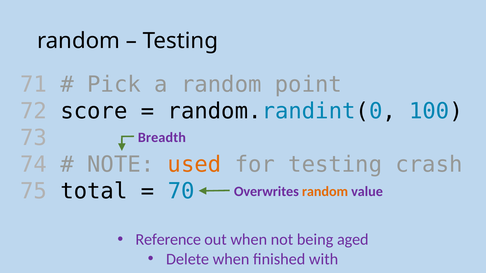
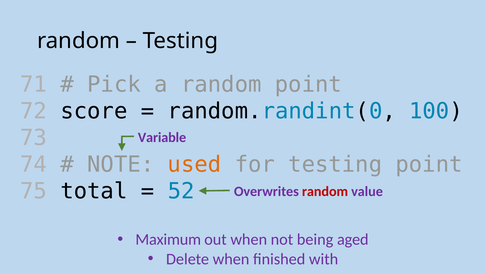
Breadth: Breadth -> Variable (162, 138)
testing crash: crash -> point (429, 165)
70: 70 -> 52 (181, 192)
random colour: orange -> red (325, 192)
Reference: Reference -> Maximum (168, 240)
